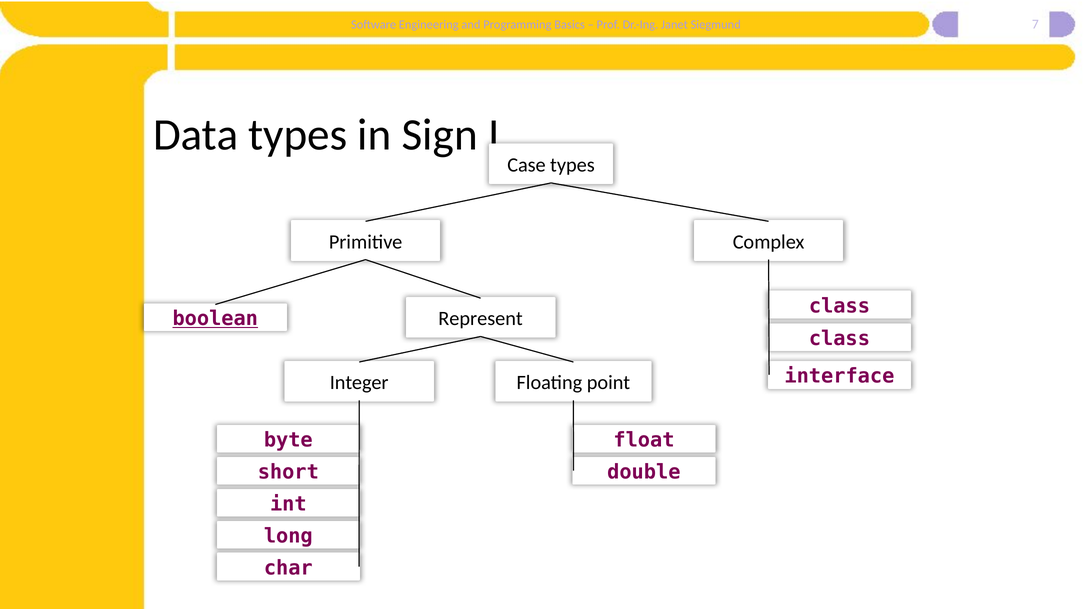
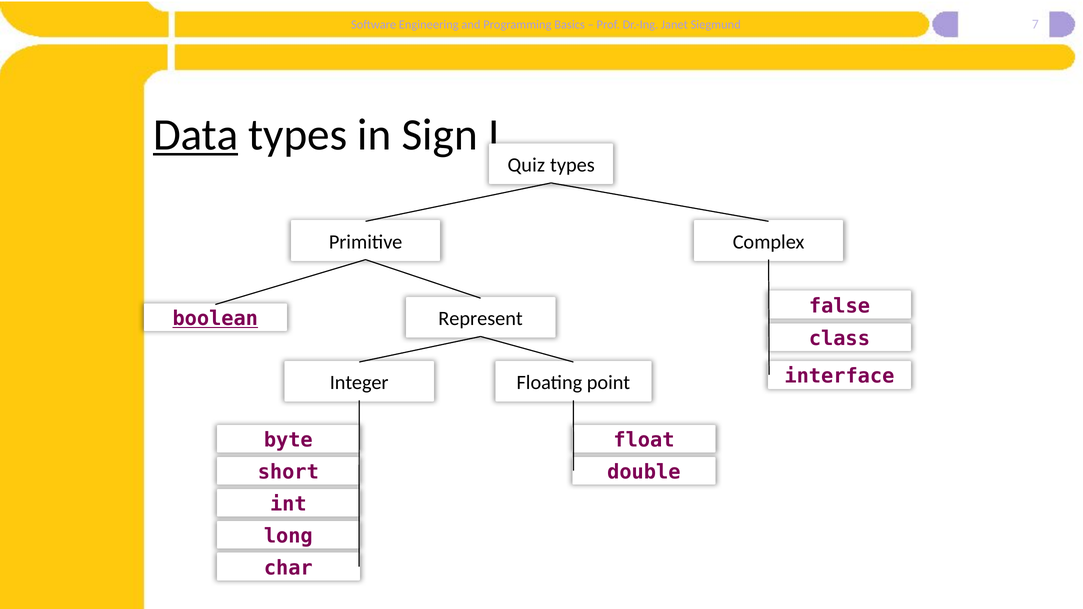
Data underline: none -> present (196, 135)
Case: Case -> Quiz (526, 165)
class: class -> false (839, 306)
